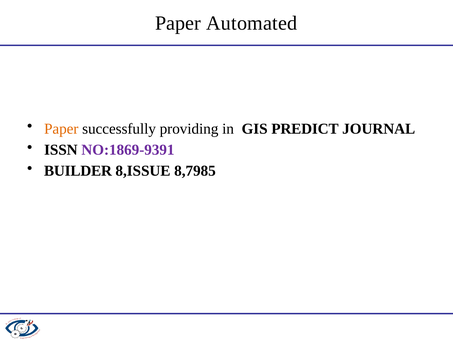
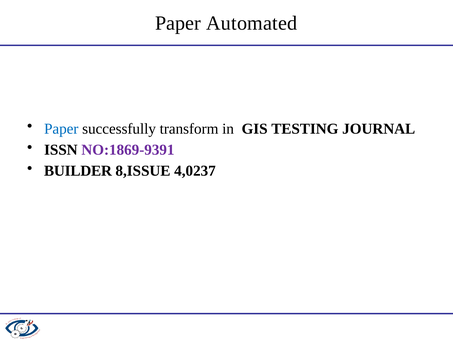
Paper colour: orange -> blue (61, 129)
providing: providing -> transform (189, 129)
PREDICT: PREDICT -> TESTING (305, 129)
8,7985: 8,7985 -> 4,0237 (195, 171)
